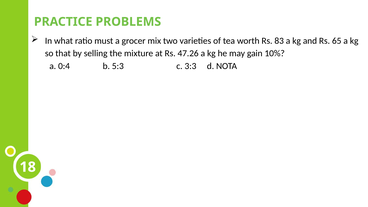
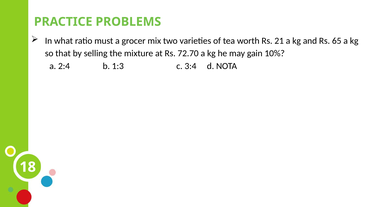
83: 83 -> 21 (279, 41)
47.26: 47.26 -> 72.70 (188, 53)
0:4: 0:4 -> 2:4 (64, 66)
5:3: 5:3 -> 1:3 (118, 66)
3:3: 3:3 -> 3:4 (190, 66)
